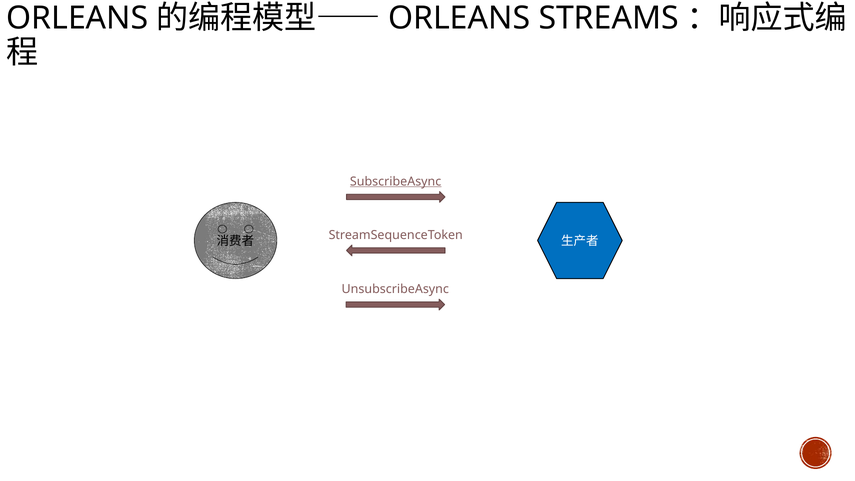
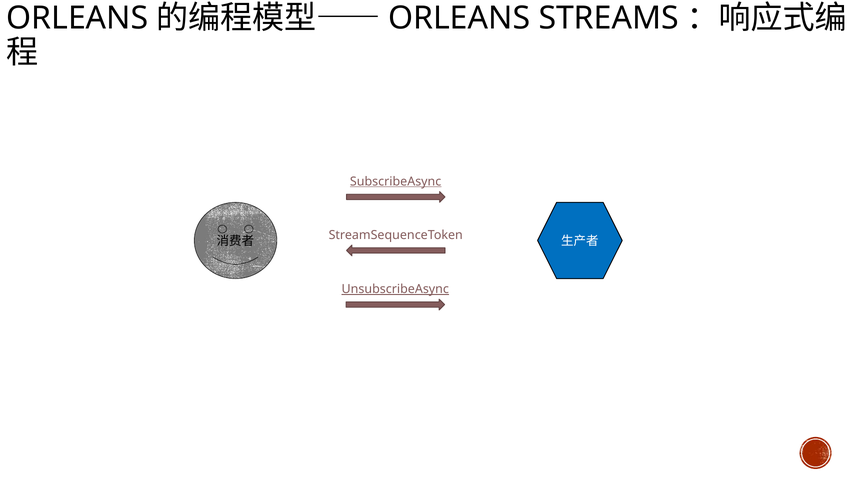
UnsubscribeAsync underline: none -> present (395, 289)
